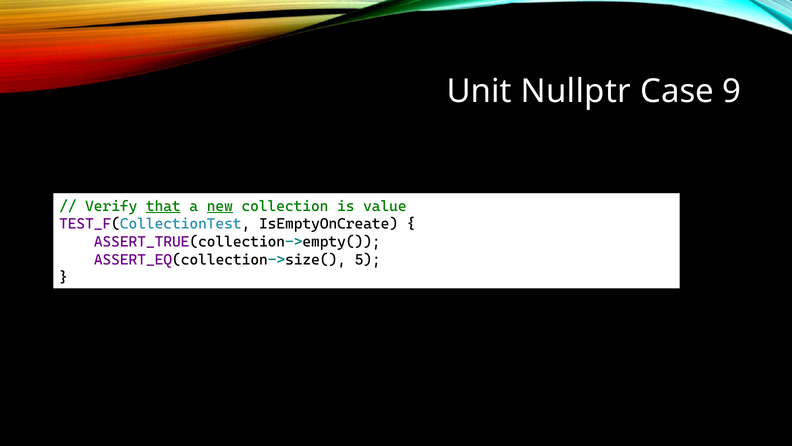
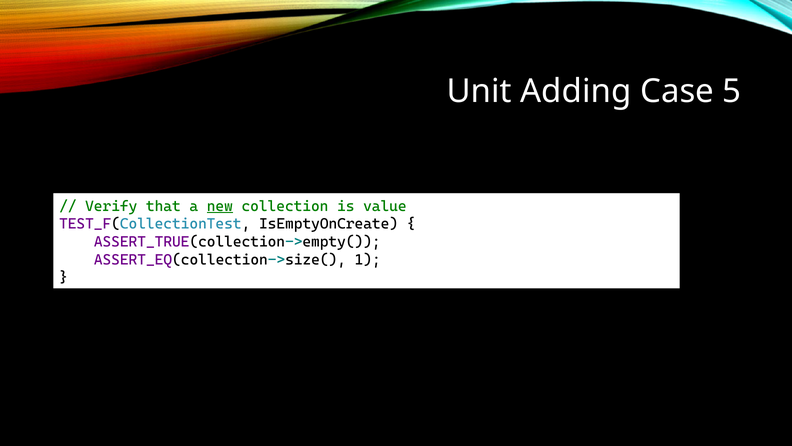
Nullptr: Nullptr -> Adding (576, 91)
9: 9 -> 5 (732, 91)
that underline: present -> none (163, 206)
5: 5 -> 1 (368, 259)
